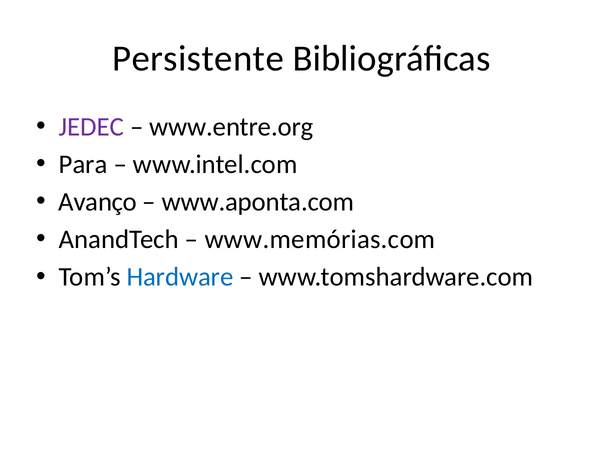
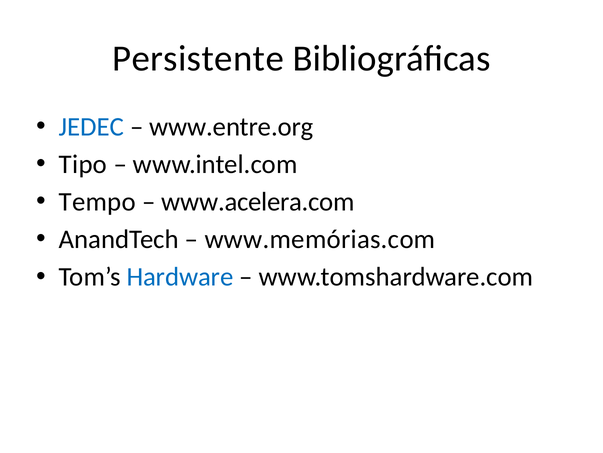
JEDEC colour: purple -> blue (91, 126)
Para: Para -> Tipo (83, 164)
Avanço: Avanço -> Tempo (97, 202)
www.aponta.com: www.aponta.com -> www.acelera.com (258, 202)
